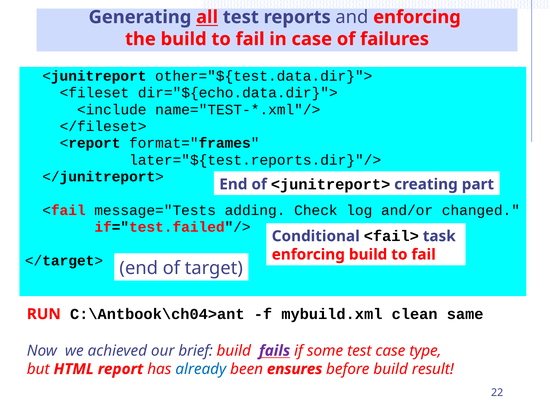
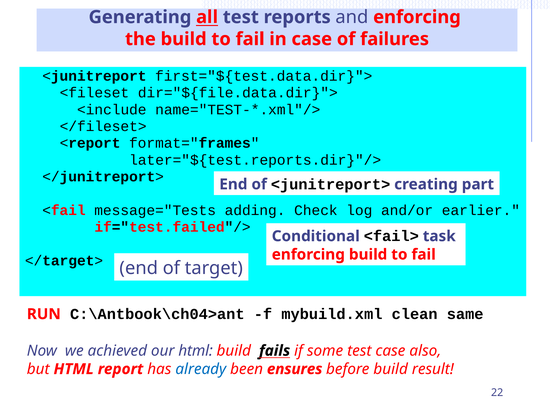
other="${test.data.dir}">: other="${test.data.dir}"> -> first="${test.data.dir}"> (264, 76)
dir="${echo.data.dir}">: dir="${echo.data.dir}"> -> dir="${file.data.dir}"> (238, 93)
changed: changed -> earlier (481, 211)
our brief: brief -> html (196, 351)
fails colour: purple -> black (275, 351)
type: type -> also (425, 351)
